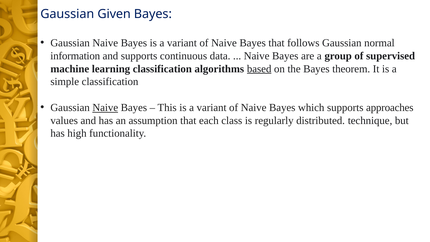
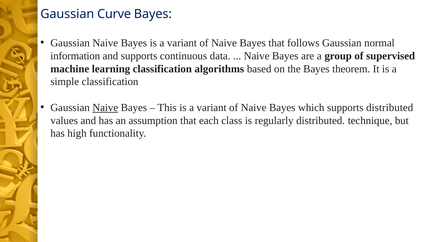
Given: Given -> Curve (114, 14)
based underline: present -> none (259, 69)
supports approaches: approaches -> distributed (390, 108)
